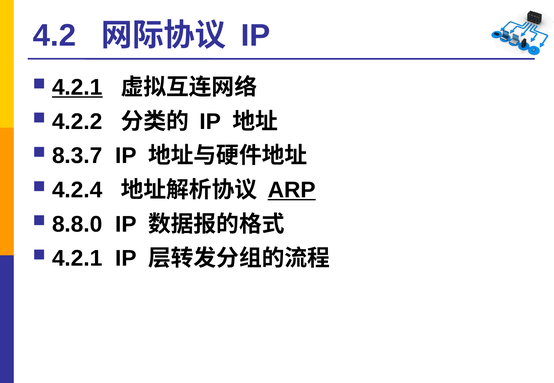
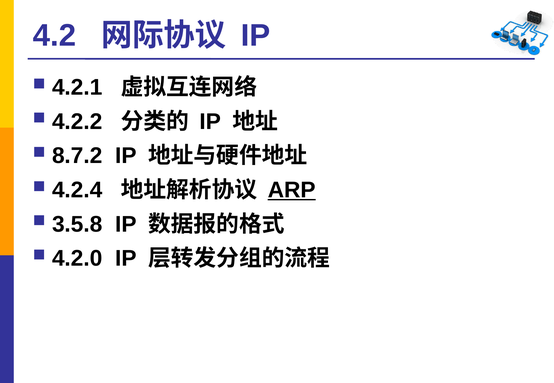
4.2.1 underline: present -> none (77, 87)
8.3.7: 8.3.7 -> 8.7.2 (77, 156)
8.8.0: 8.8.0 -> 3.5.8 (77, 224)
4.2.1: 4.2.1 -> 4.2.0 (77, 259)
